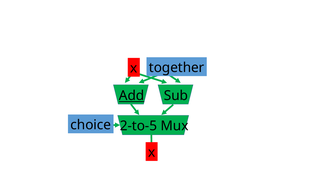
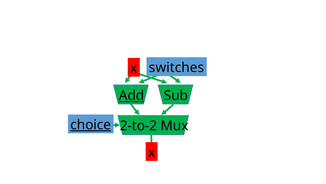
together: together -> switches (177, 67)
choice underline: none -> present (91, 124)
2-to-5: 2-to-5 -> 2-to-2 (138, 125)
